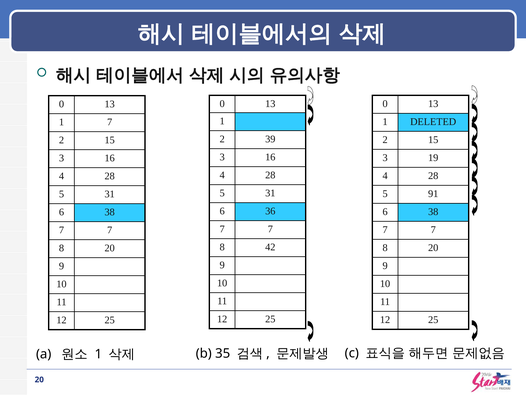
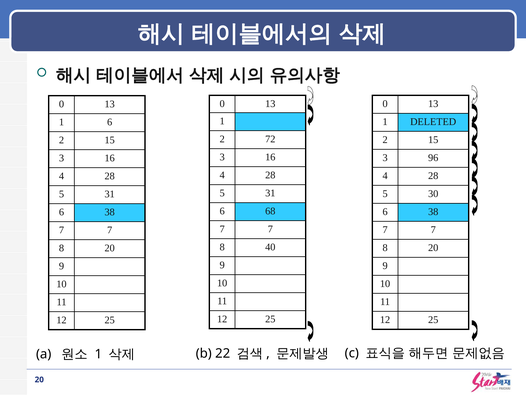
1 7: 7 -> 6 (110, 122)
39: 39 -> 72 (270, 139)
19: 19 -> 96 (433, 158)
91: 91 -> 30 (433, 194)
36: 36 -> 68 (270, 211)
42: 42 -> 40 (270, 247)
35: 35 -> 22 (223, 353)
